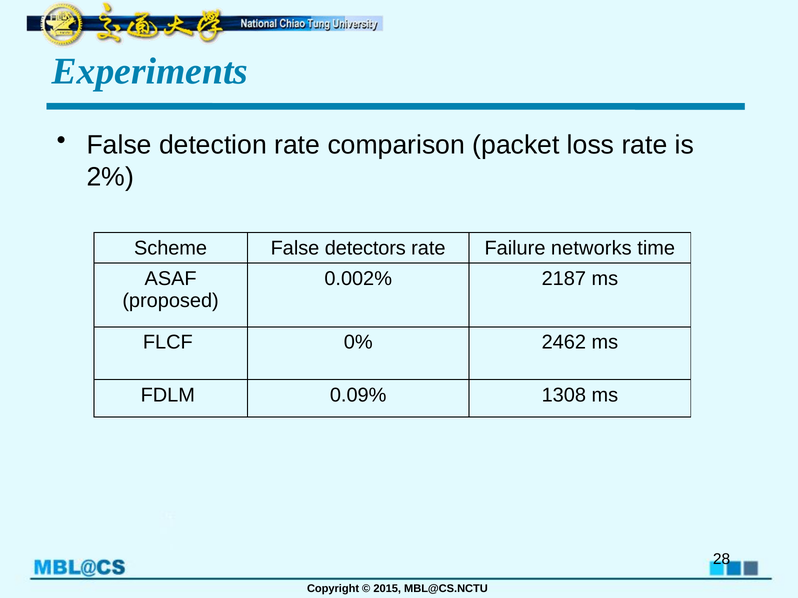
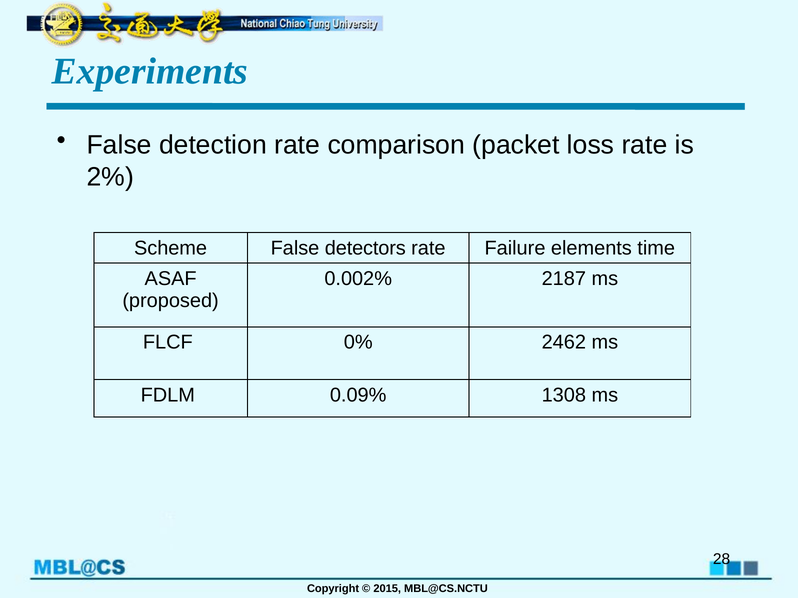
networks: networks -> elements (591, 248)
